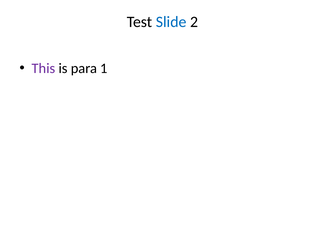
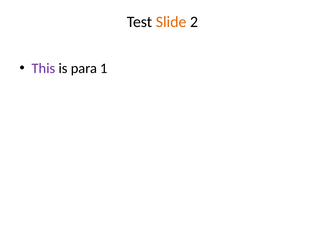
Slide colour: blue -> orange (171, 22)
